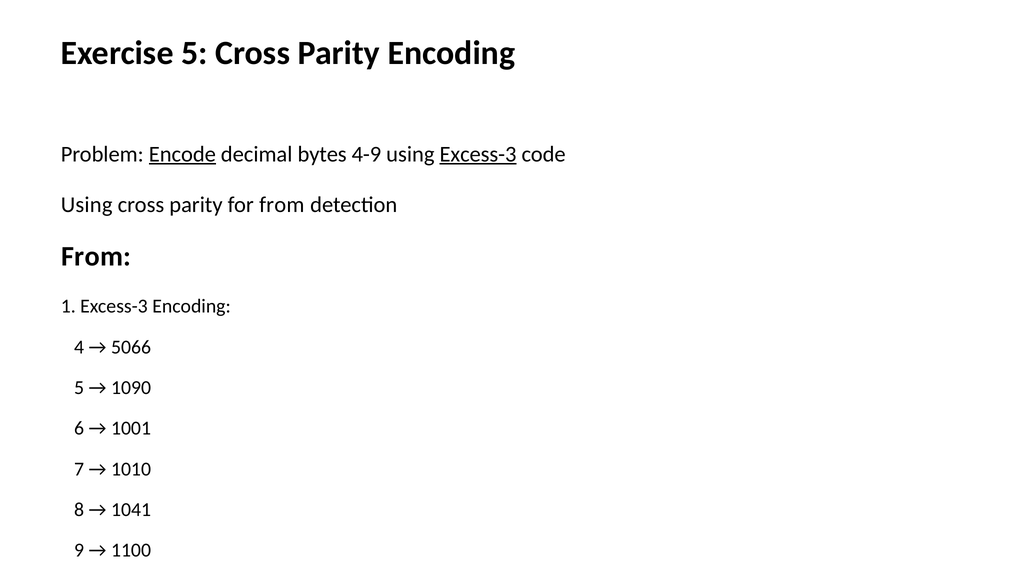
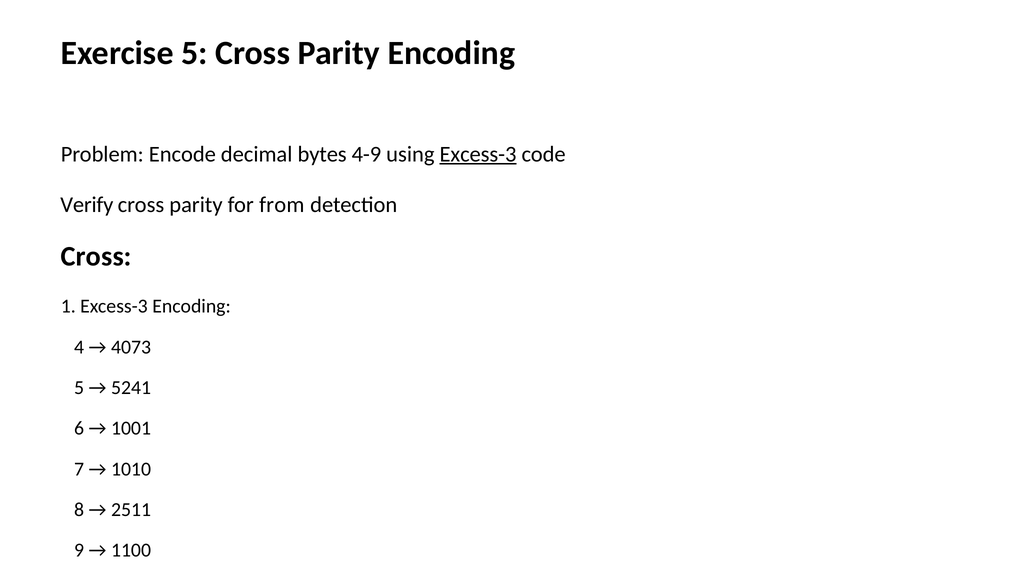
Encode underline: present -> none (182, 154)
Using: Using -> Verify (87, 205)
From: From -> Cross (96, 256)
5066: 5066 -> 4073 (131, 347)
1090: 1090 -> 5241 (131, 387)
1041: 1041 -> 2511 (131, 509)
